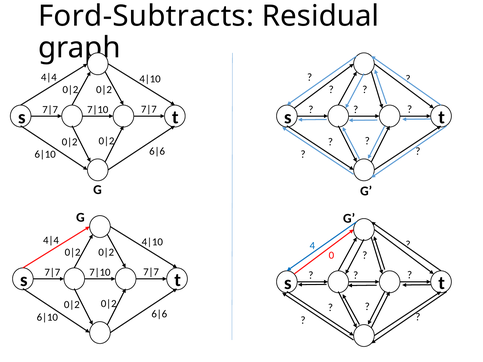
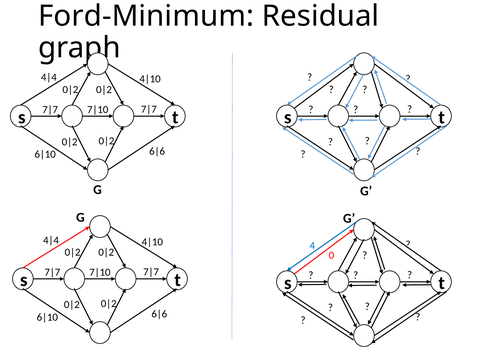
Ford-Subtracts: Ford-Subtracts -> Ford-Minimum (146, 16)
